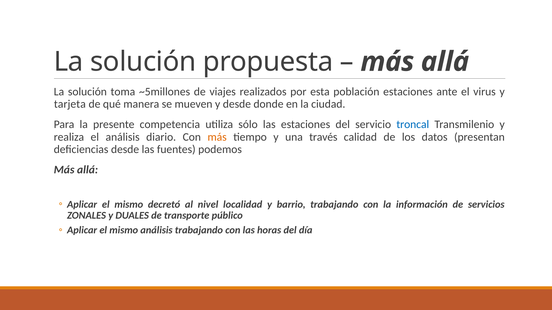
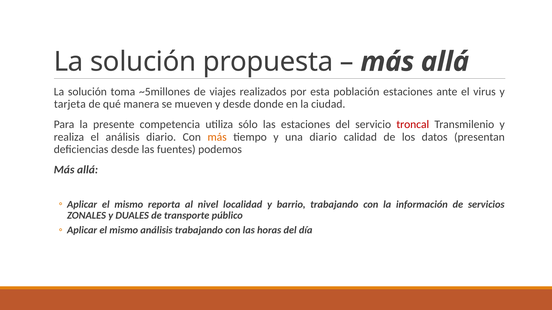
troncal colour: blue -> red (413, 125)
una través: través -> diario (323, 137)
decretó: decretó -> reporta (164, 205)
